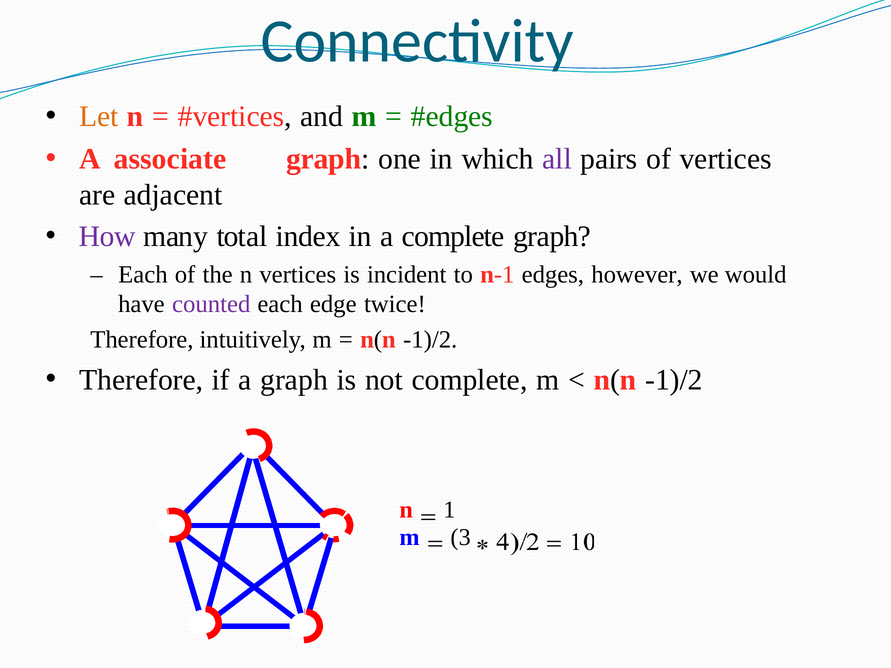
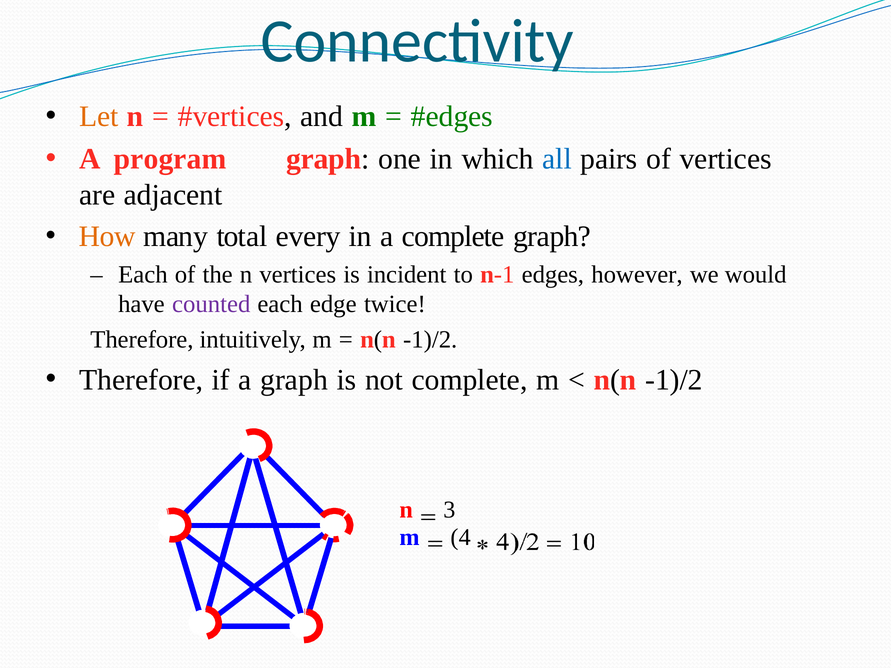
associate: associate -> program (170, 159)
all colour: purple -> blue (557, 159)
How colour: purple -> orange (107, 236)
index: index -> every (308, 236)
1: 1 -> 3 (449, 510)
3: 3 -> 4 (461, 538)
